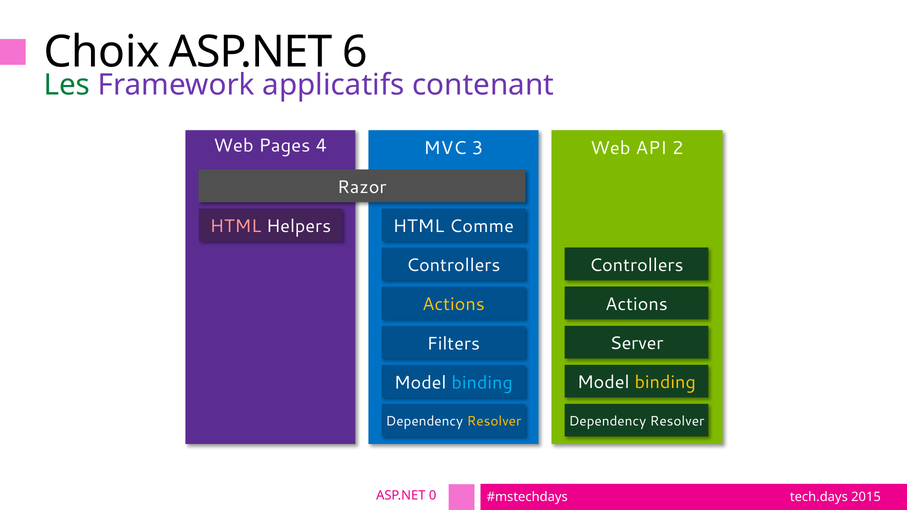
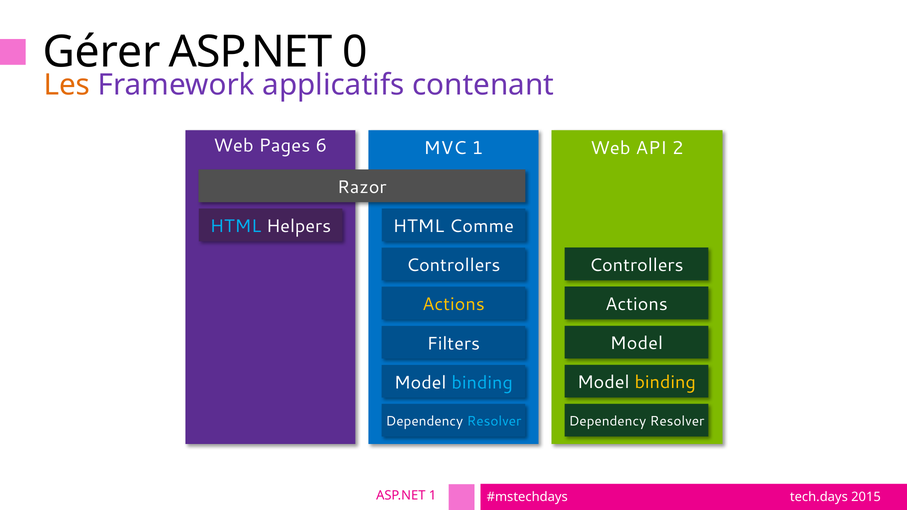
Choix: Choix -> Gérer (102, 52)
6: 6 -> 0 (355, 52)
Les colour: green -> orange (67, 85)
4: 4 -> 6 (321, 145)
MVC 3: 3 -> 1 (477, 148)
HTML colour: pink -> light blue (235, 226)
Filters Server: Server -> Model (636, 344)
Resolver colour: yellow -> light blue (494, 421)
ASP.NET 0: 0 -> 1 (433, 495)
